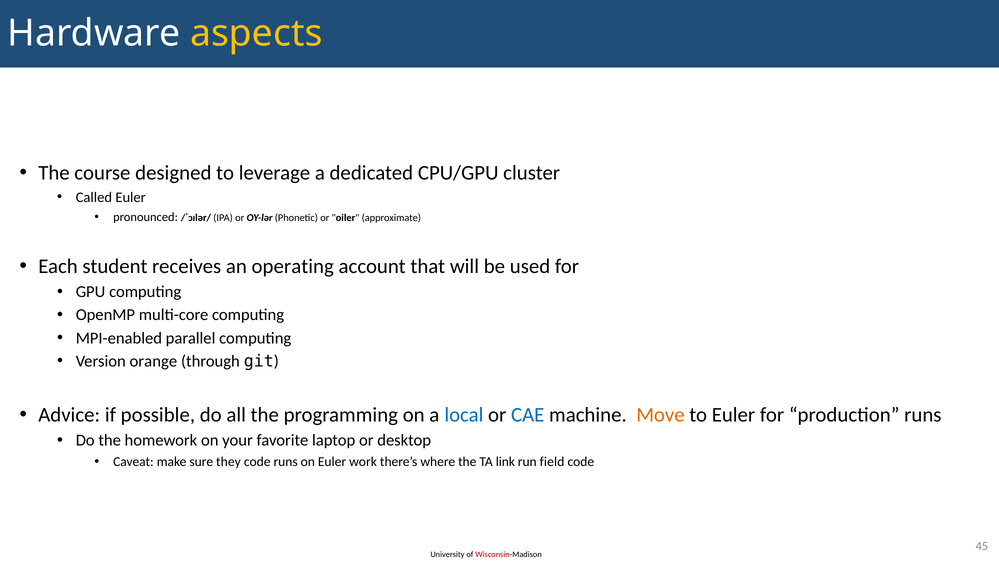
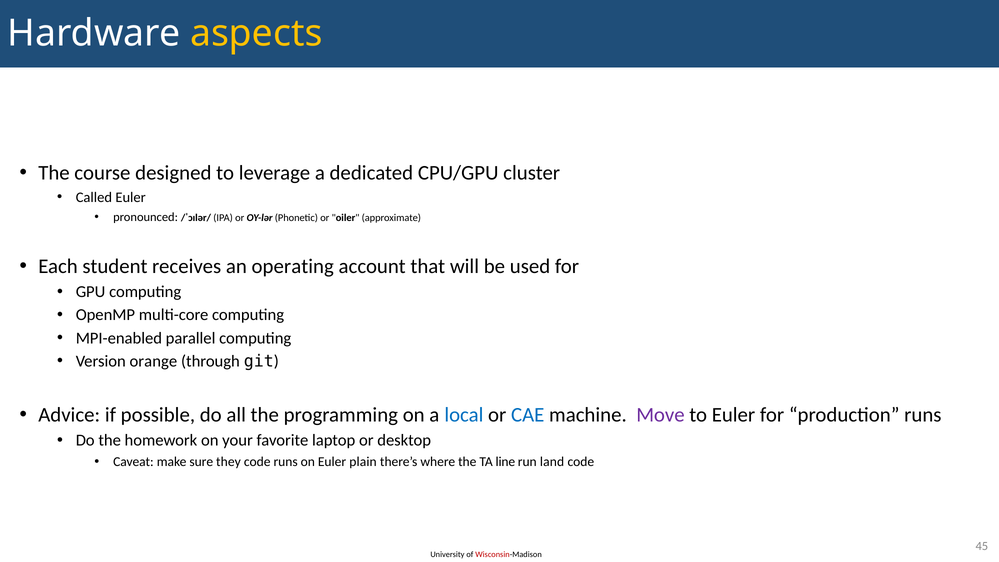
Move colour: orange -> purple (660, 415)
work: work -> plain (363, 462)
link: link -> line (505, 462)
field: field -> land (552, 462)
